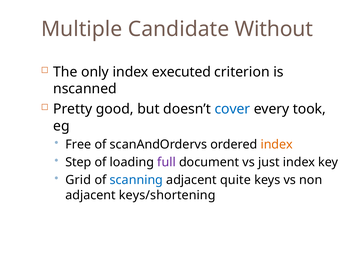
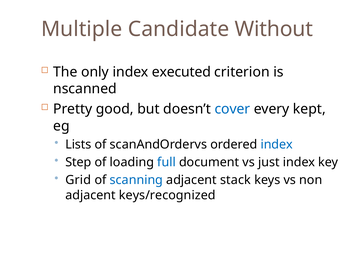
took: took -> kept (309, 109)
Free: Free -> Lists (78, 144)
index colour: orange -> blue (277, 144)
full colour: purple -> blue (166, 162)
quite: quite -> stack (235, 179)
keys/shortening: keys/shortening -> keys/recognized (167, 195)
